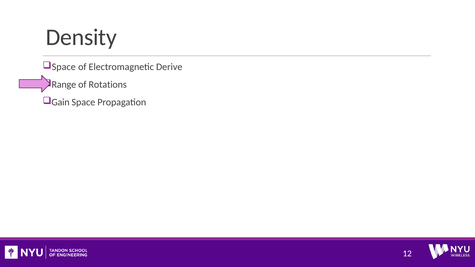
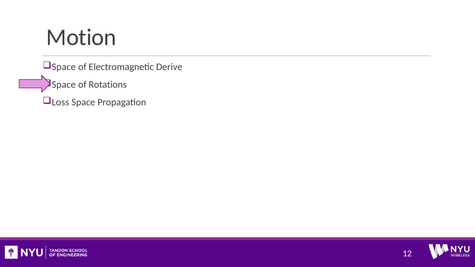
Density: Density -> Motion (81, 37)
Range: Range -> Space (64, 85)
Gain: Gain -> Loss (60, 102)
